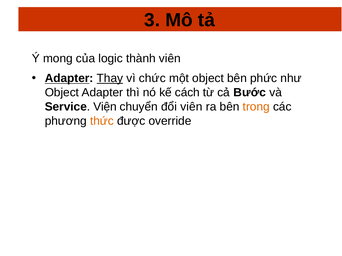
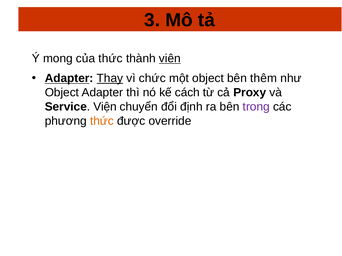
của logic: logic -> thức (111, 59)
viên underline: none -> present (170, 59)
phức: phức -> thêm (264, 78)
Bước: Bước -> Proxy (250, 93)
đổi viên: viên -> định (191, 107)
trong colour: orange -> purple (256, 107)
